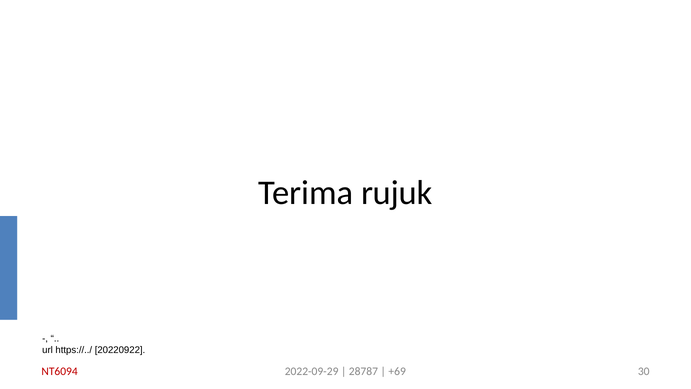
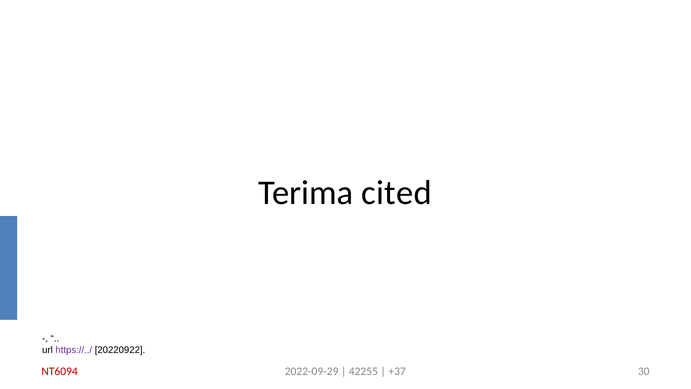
rujuk: rujuk -> cited (397, 193)
https://../ colour: black -> purple (74, 350)
28787: 28787 -> 42255 (363, 371)
+69: +69 -> +37 (397, 371)
